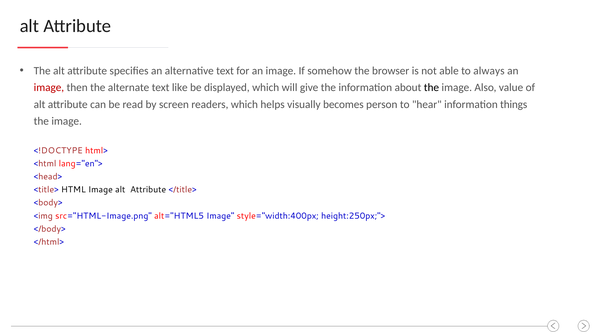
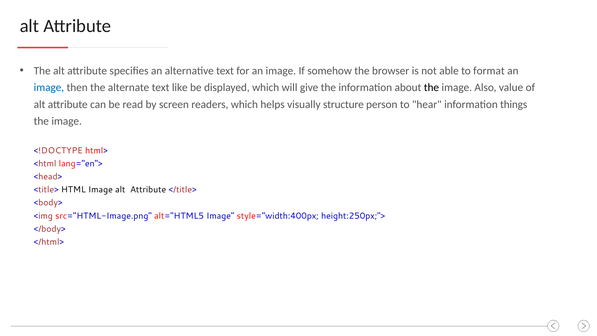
always: always -> format (489, 71)
image colour: red -> blue (49, 88)
becomes: becomes -> structure (343, 104)
